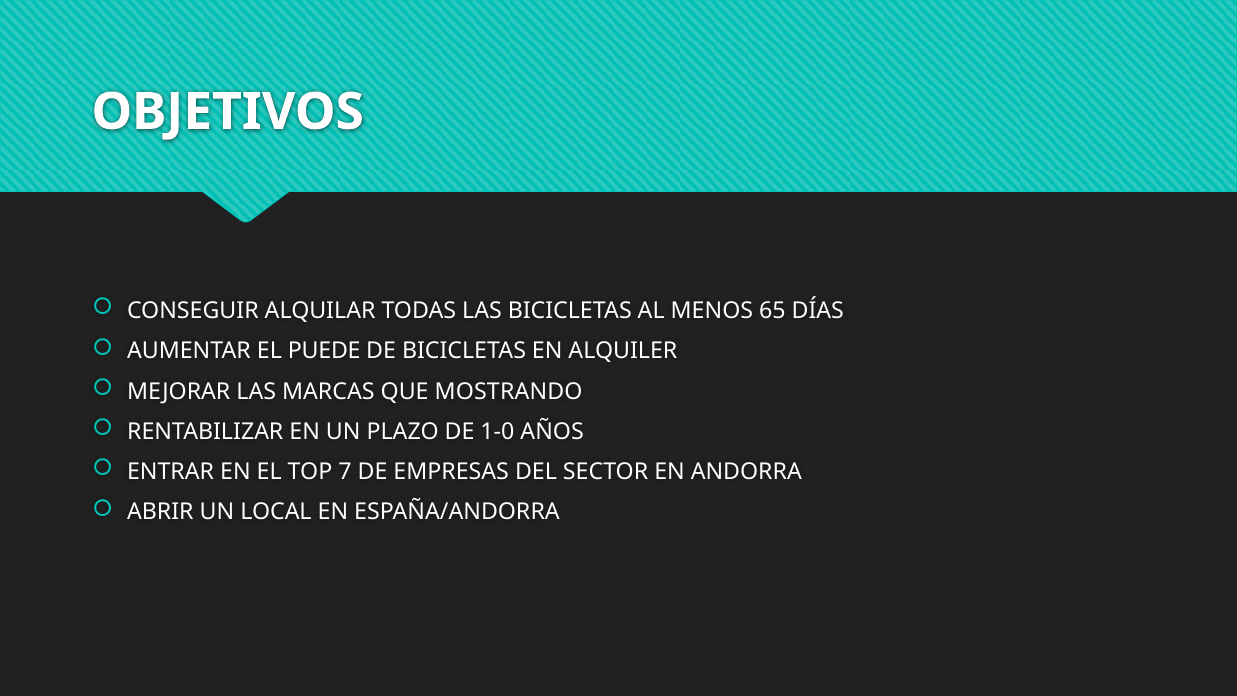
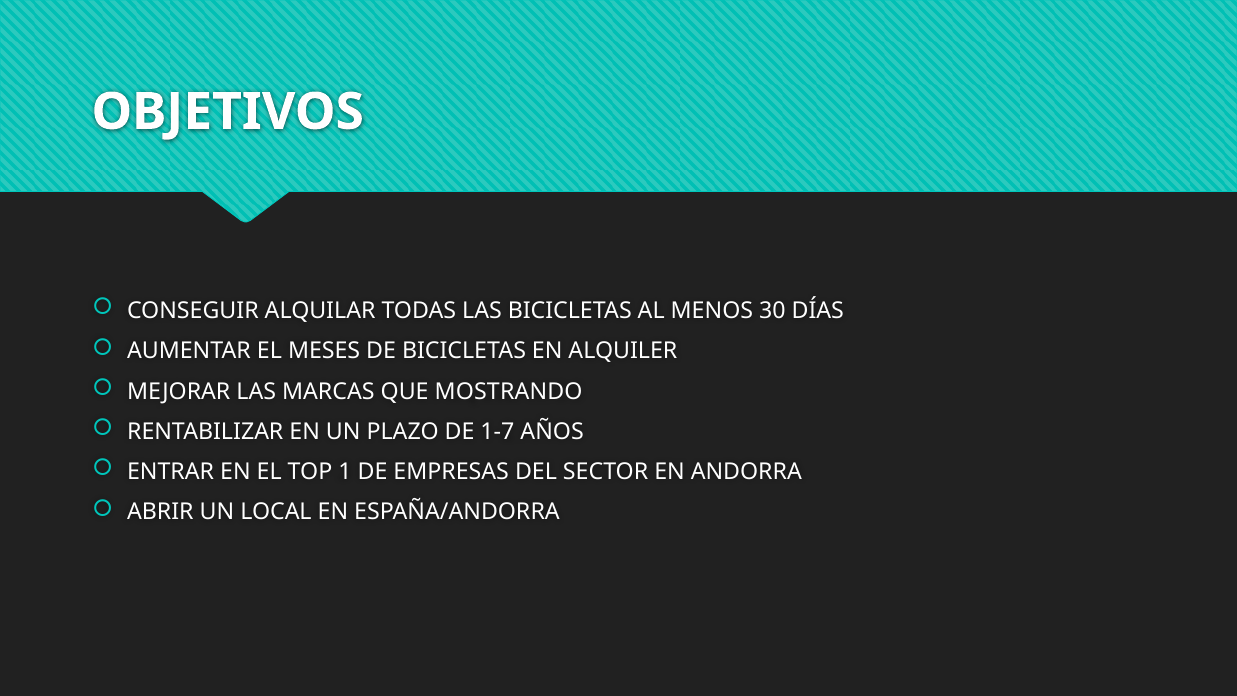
65: 65 -> 30 (772, 311)
PUEDE: PUEDE -> MESES (324, 351)
1-0: 1-0 -> 1-7 (497, 432)
7: 7 -> 1 (345, 472)
